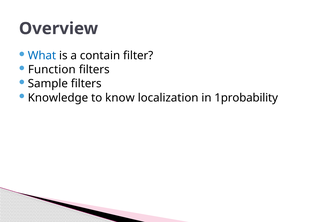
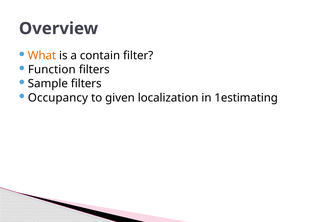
What colour: blue -> orange (42, 55)
Knowledge: Knowledge -> Occupancy (58, 97)
know: know -> given (120, 97)
1probability: 1probability -> 1estimating (246, 97)
